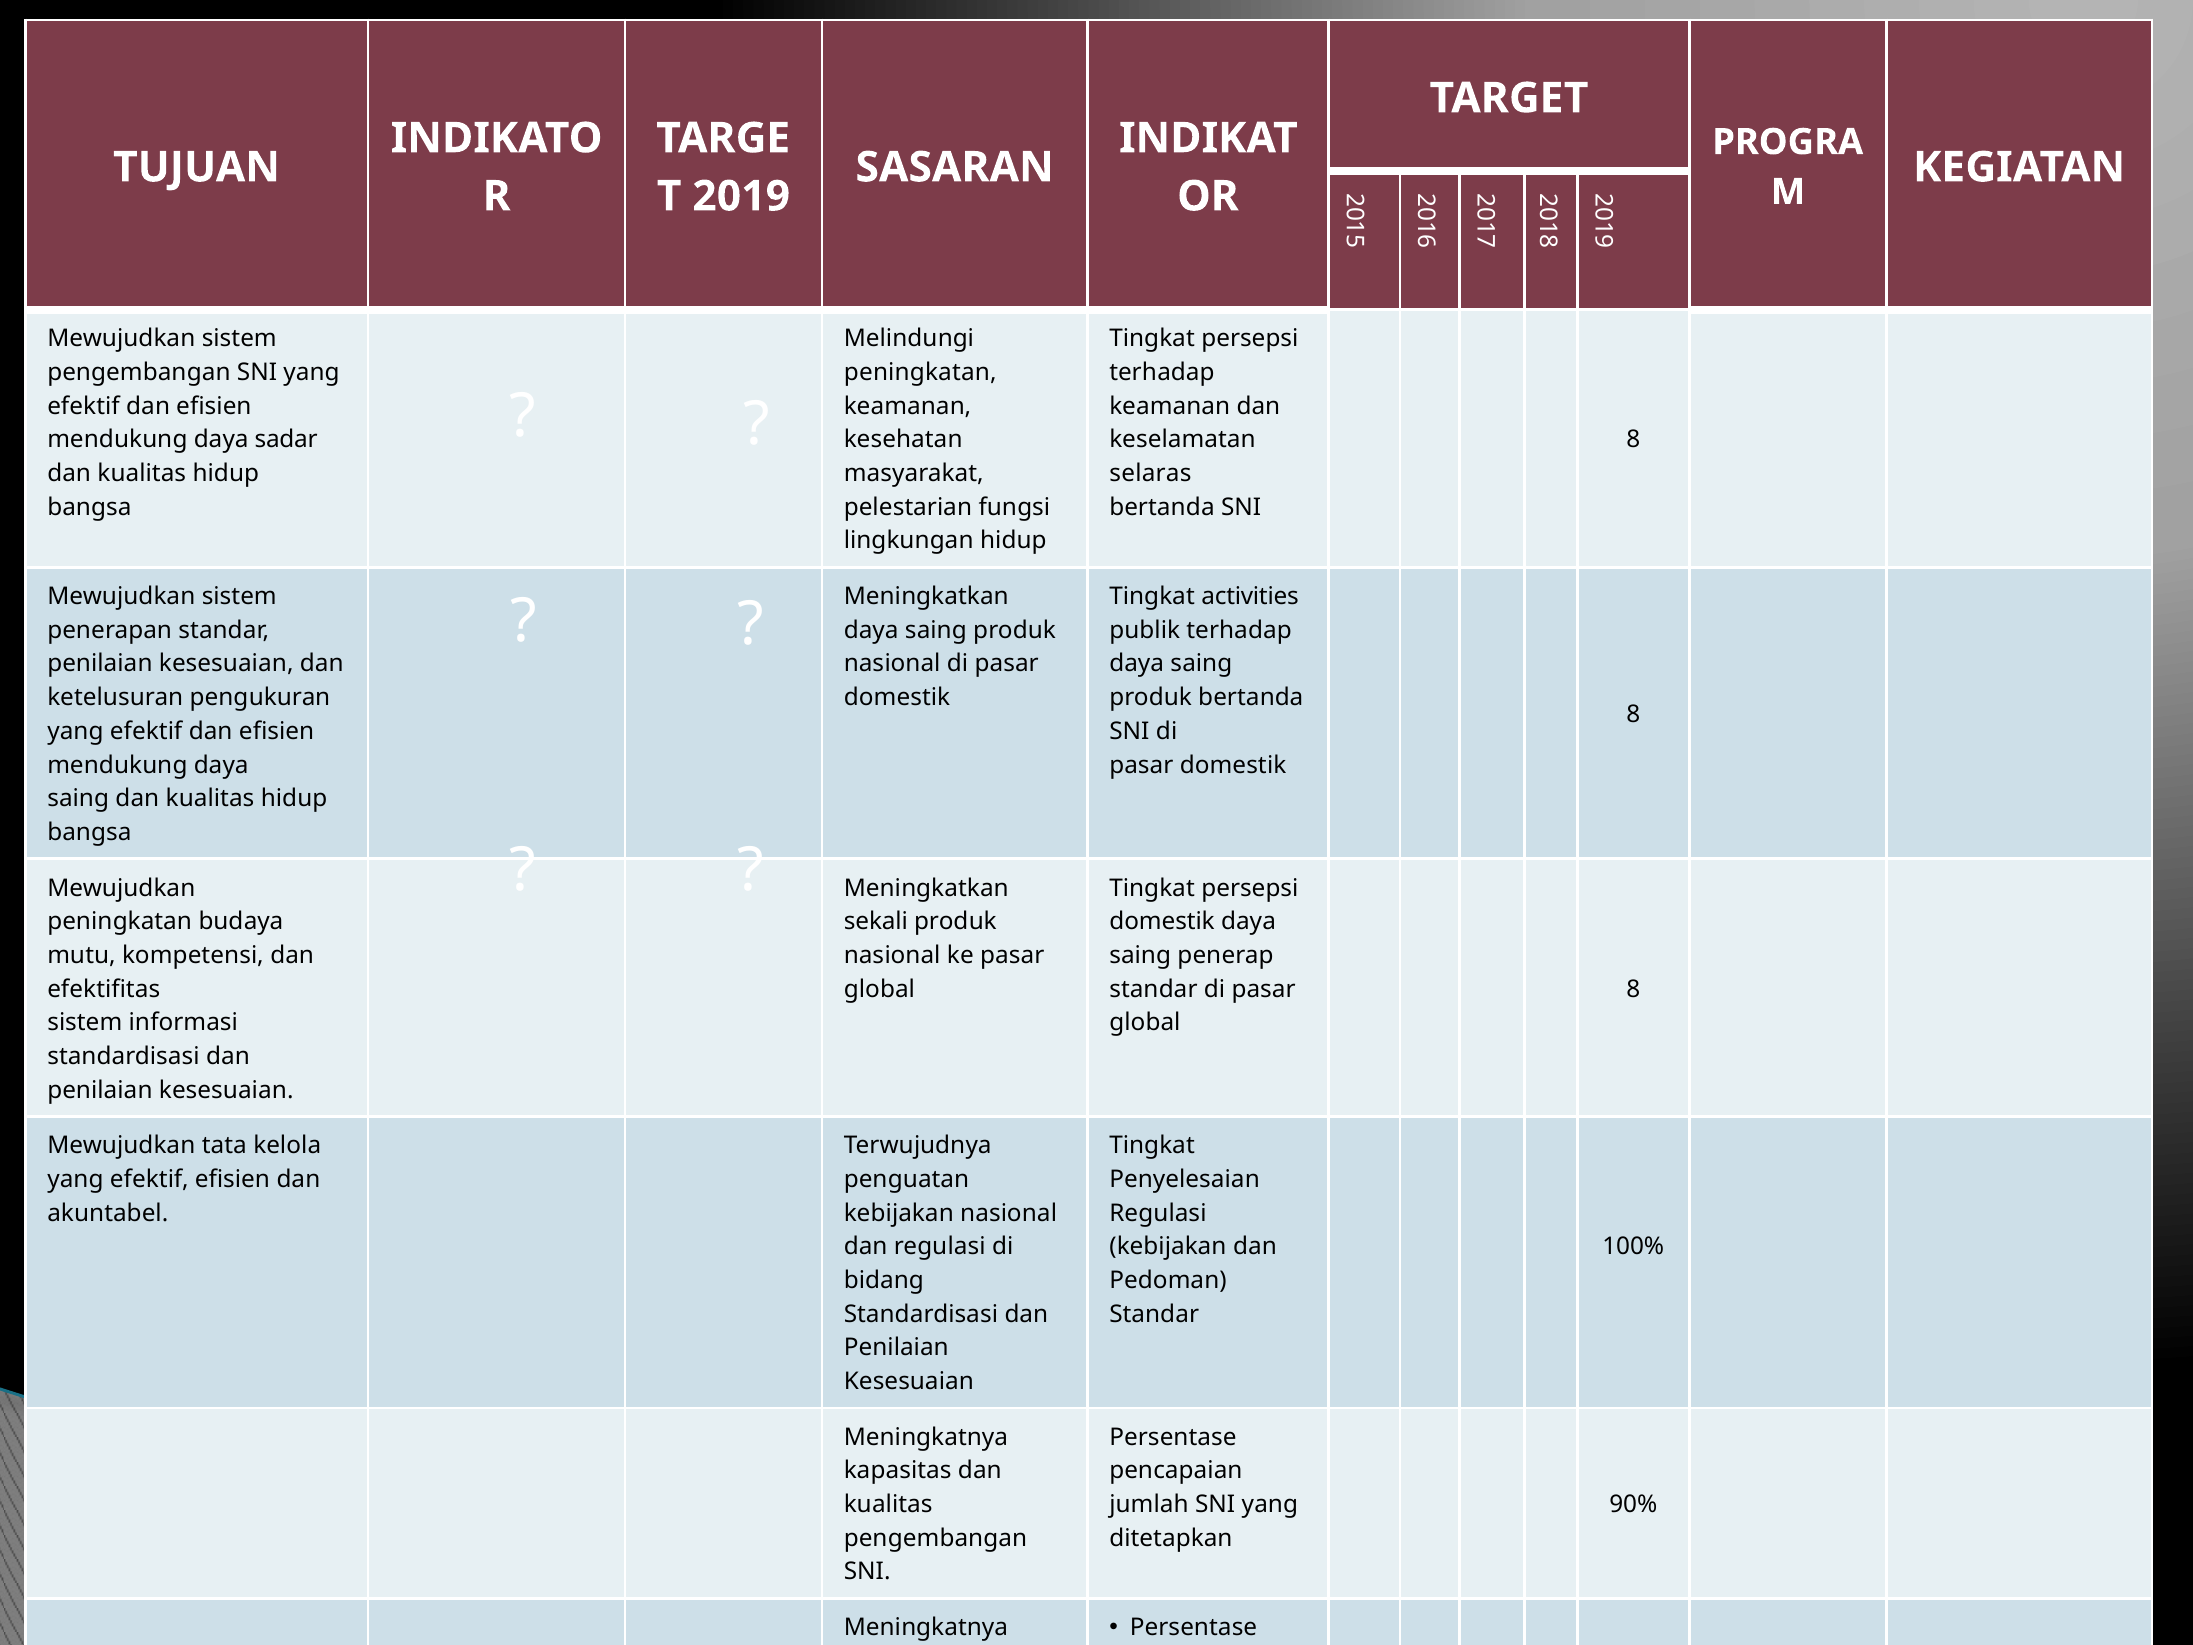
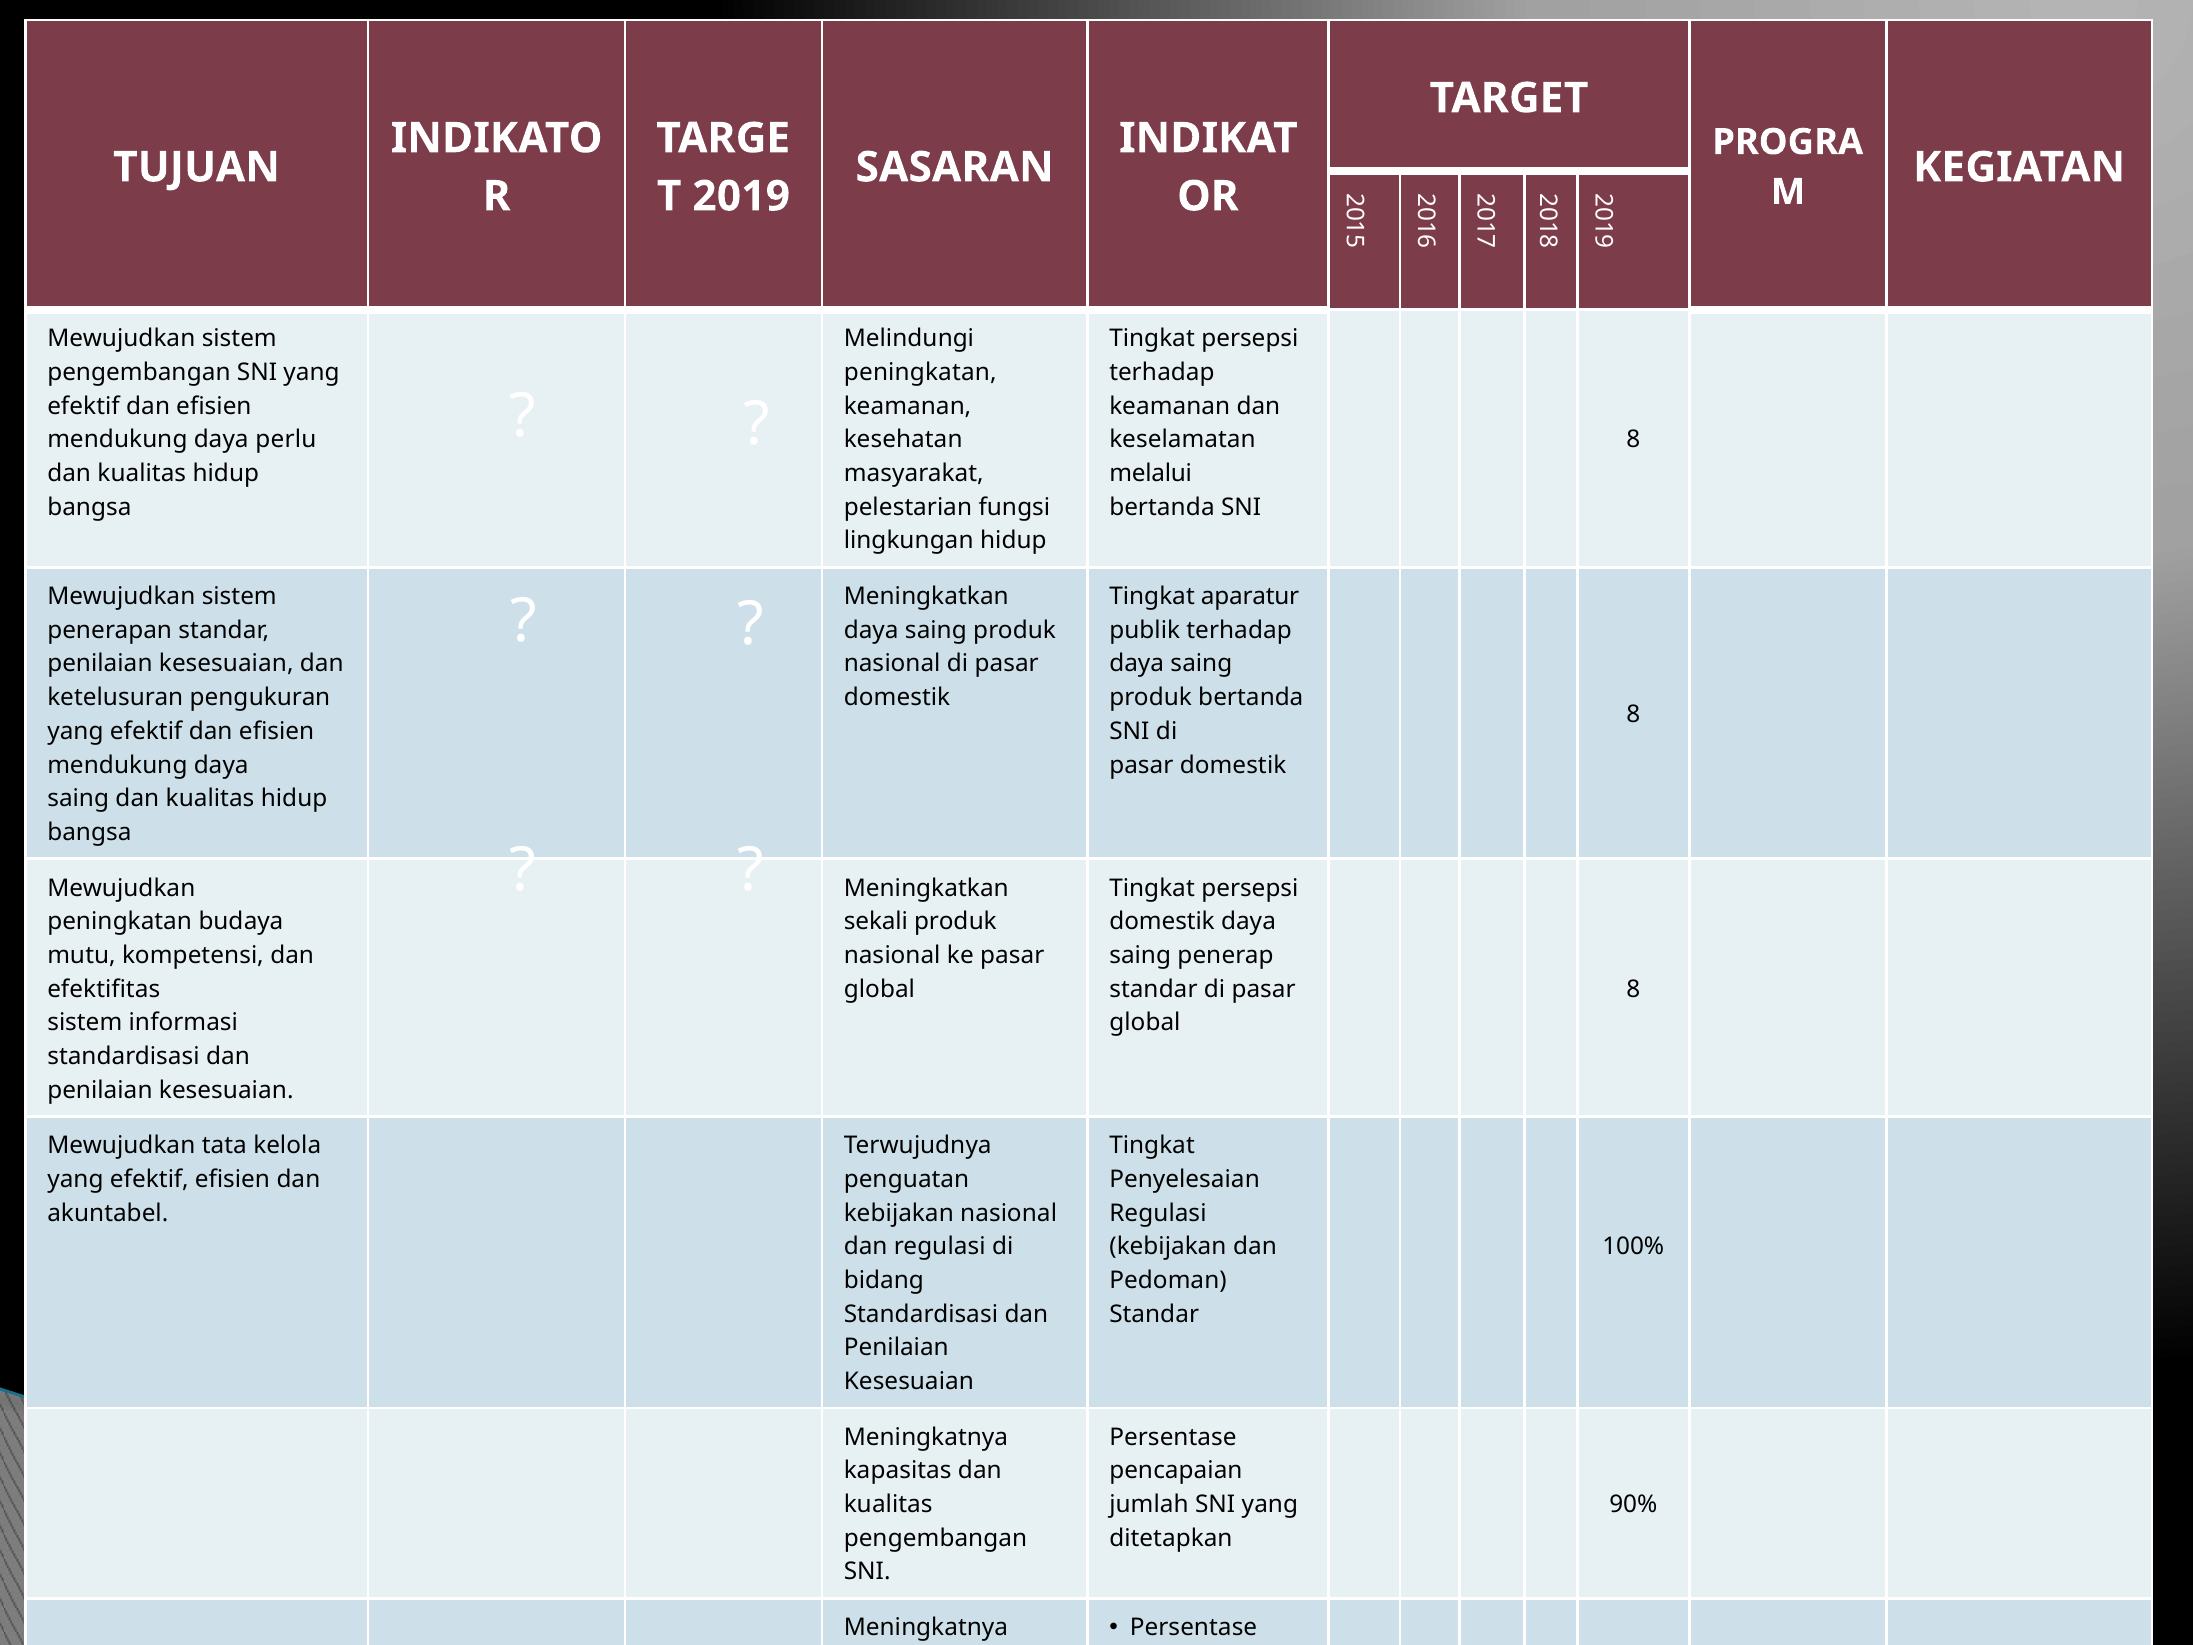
sadar: sadar -> perlu (286, 440)
selaras: selaras -> melalui (1151, 473)
activities: activities -> aparatur (1250, 597)
